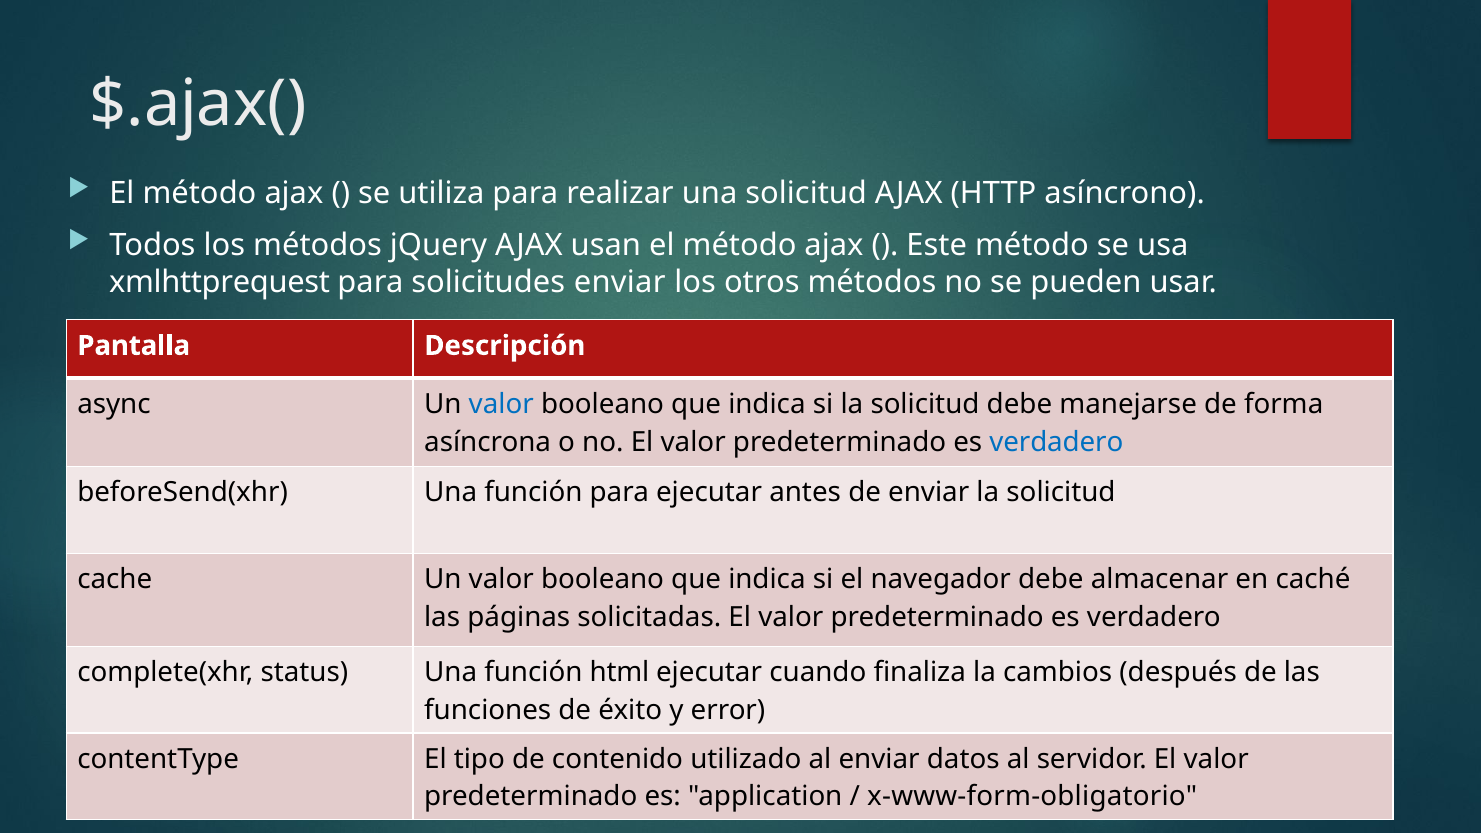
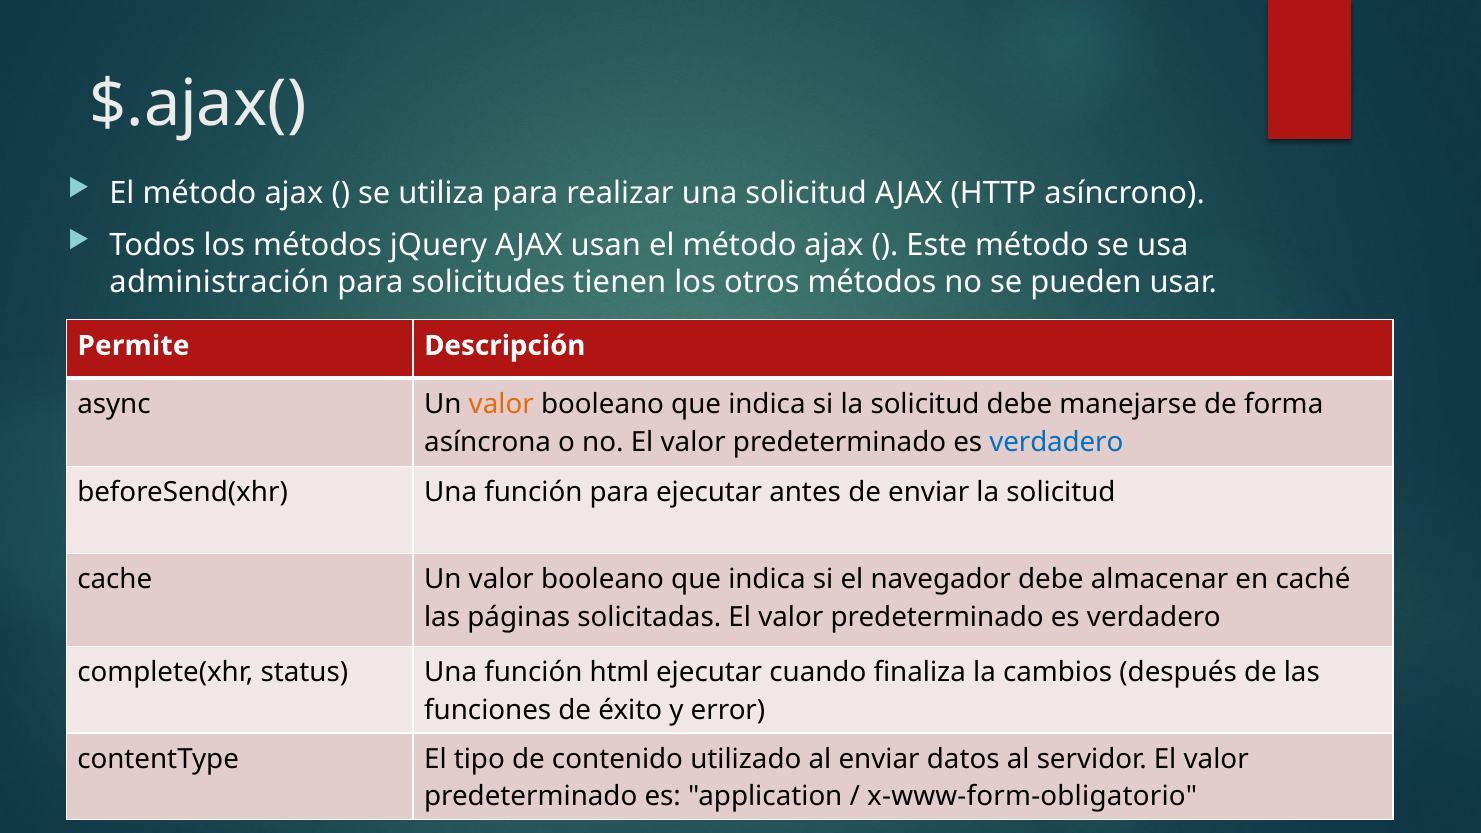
xmlhttprequest: xmlhttprequest -> administración (219, 282)
solicitudes enviar: enviar -> tienen (620, 282)
Pantalla: Pantalla -> Permite (134, 346)
valor colour: blue -> orange (501, 404)
